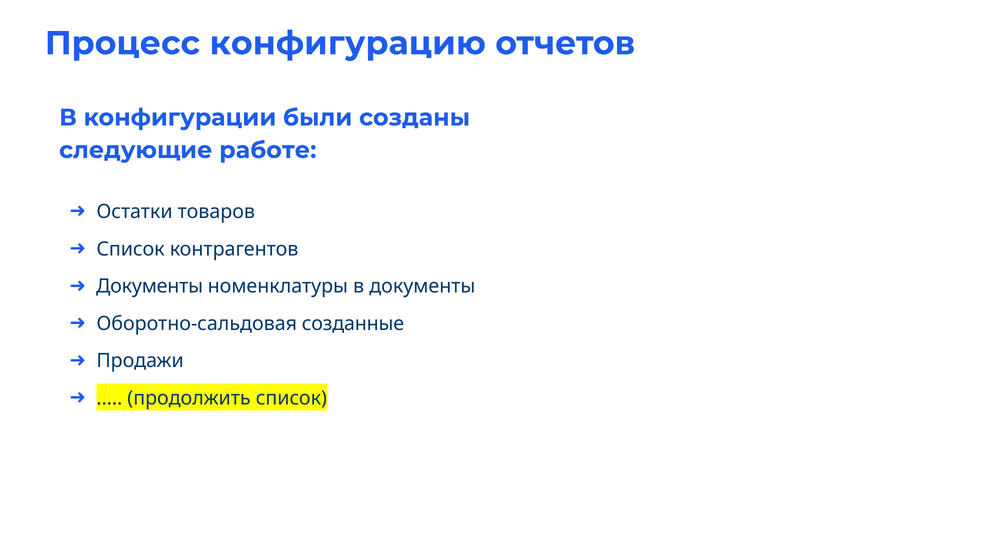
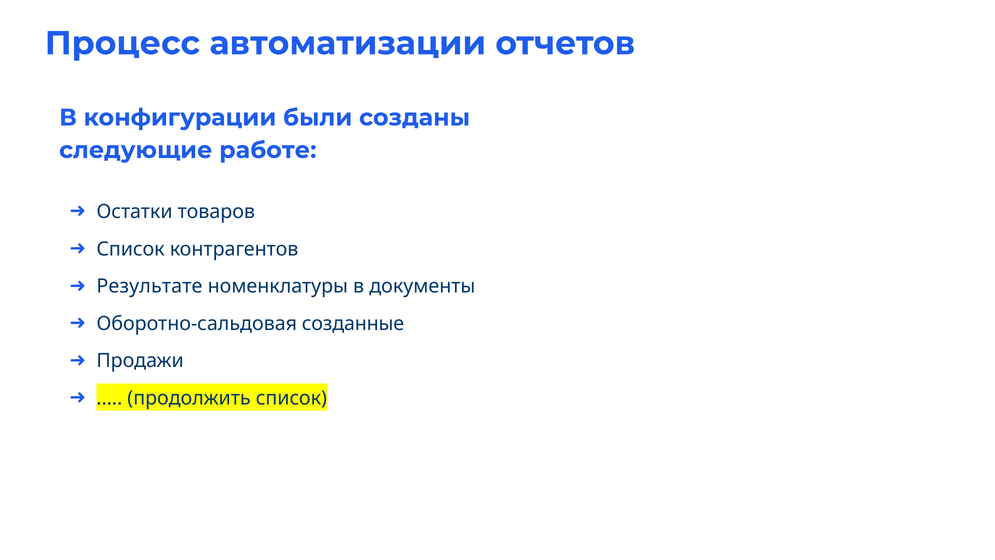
конфигурацию: конфигурацию -> автоматизации (348, 43)
Документы: Документы -> Результате (149, 286)
